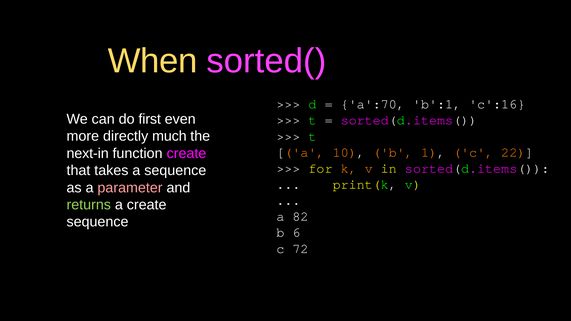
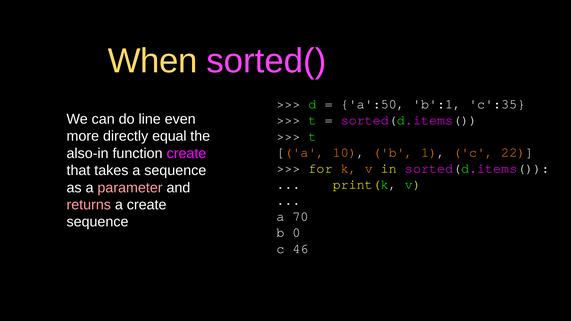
a':70: a':70 -> a':50 (373, 104)
c':16: c':16 -> c':35 (497, 104)
first: first -> line (150, 119)
much: much -> equal (169, 136)
next-in: next-in -> also-in (88, 153)
returns colour: light green -> pink (89, 205)
82: 82 -> 70 (301, 217)
6: 6 -> 0 (297, 233)
72: 72 -> 46 (301, 249)
